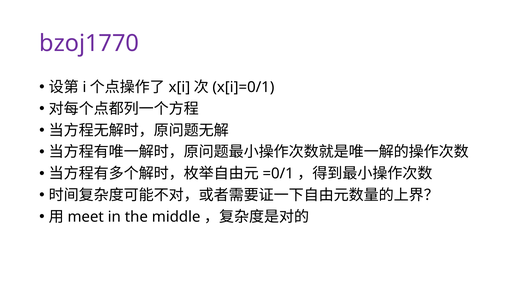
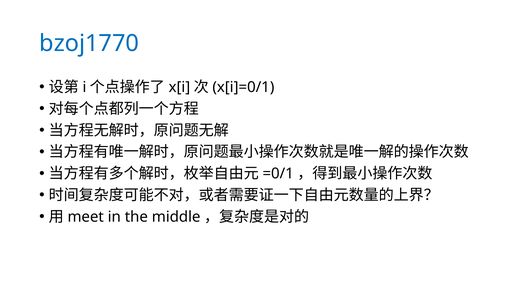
bzoj1770 colour: purple -> blue (89, 43)
